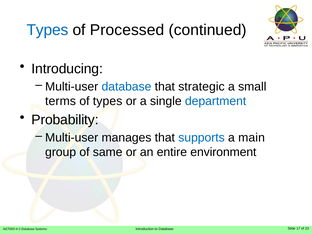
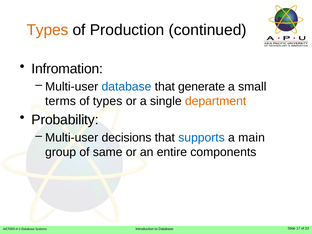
Types colour: blue -> orange (47, 30)
Processed: Processed -> Production (127, 30)
Introducing: Introducing -> Infromation (67, 69)
strategic: strategic -> generate (202, 87)
department colour: blue -> orange (216, 101)
manages: manages -> decisions (127, 138)
environment: environment -> components (223, 152)
